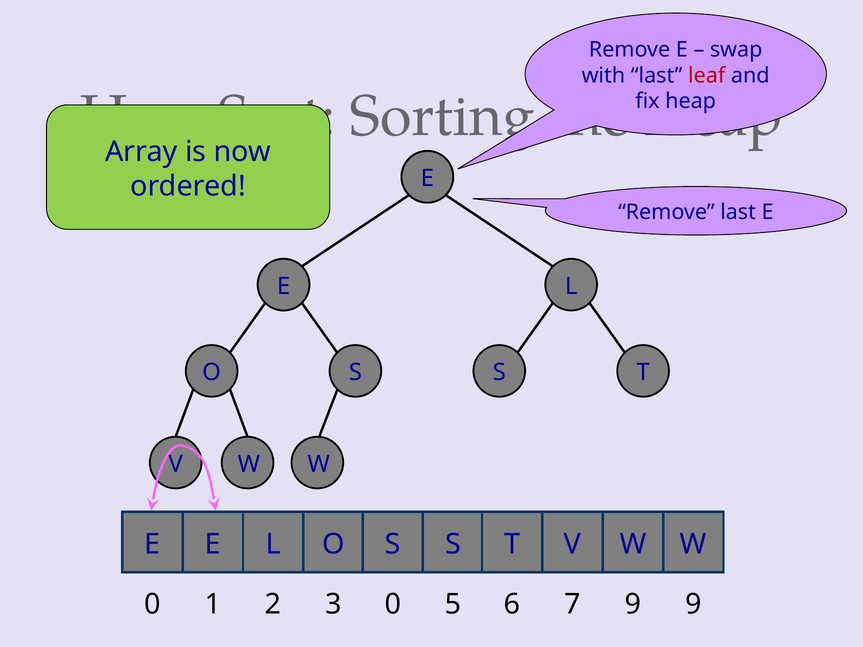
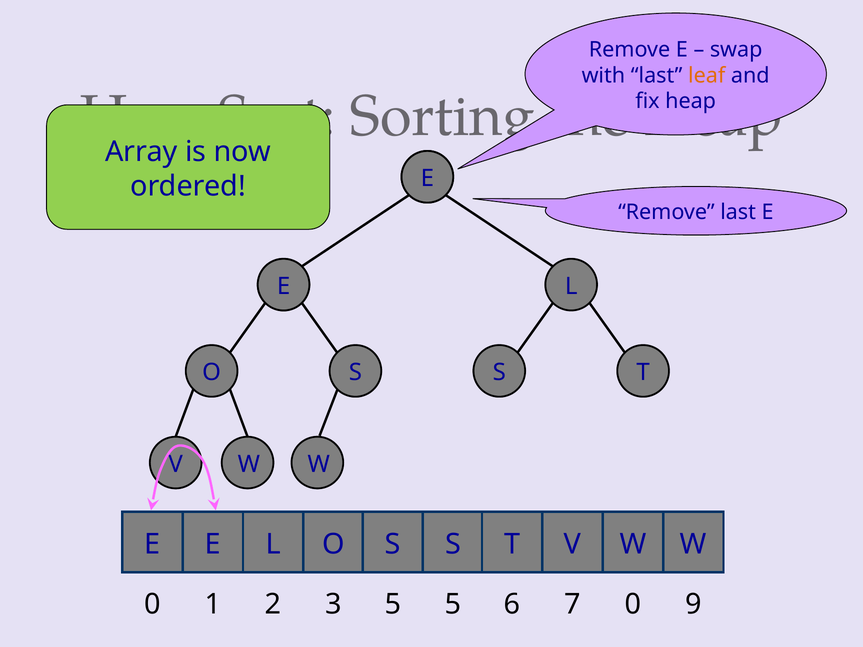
leaf colour: red -> orange (707, 76)
3 0: 0 -> 5 (393, 605)
7 9: 9 -> 0 (633, 605)
